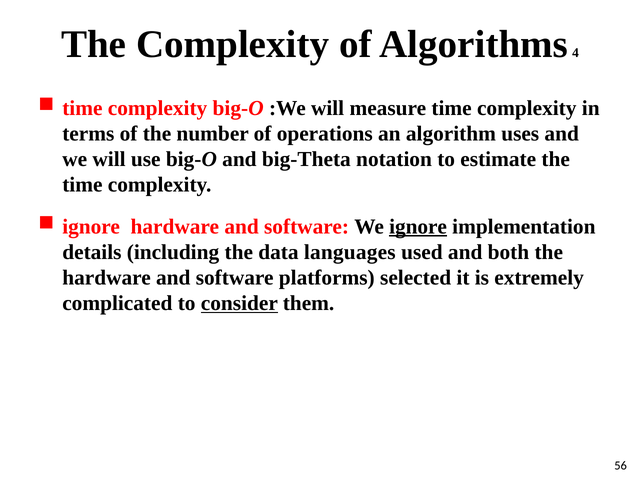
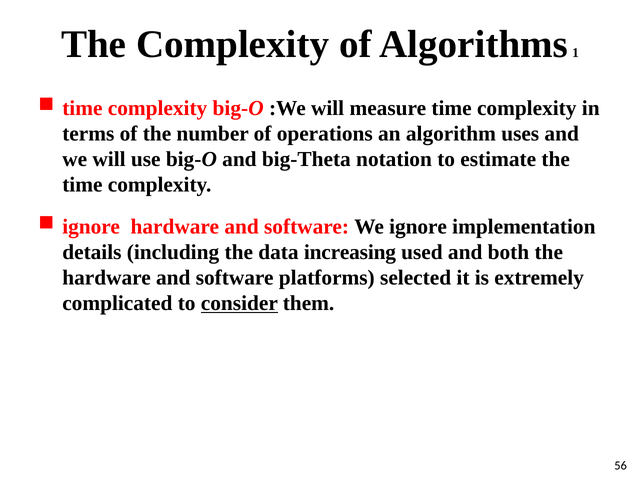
4: 4 -> 1 (576, 53)
ignore underline: present -> none (418, 227)
languages: languages -> increasing (350, 252)
